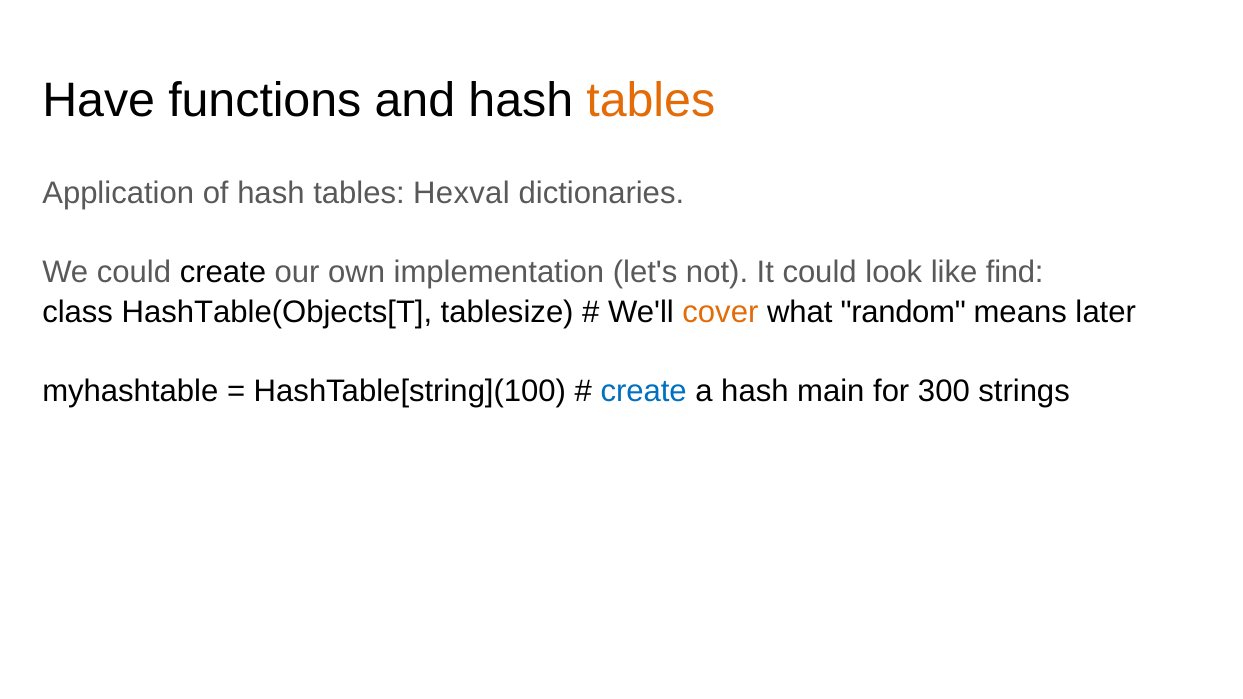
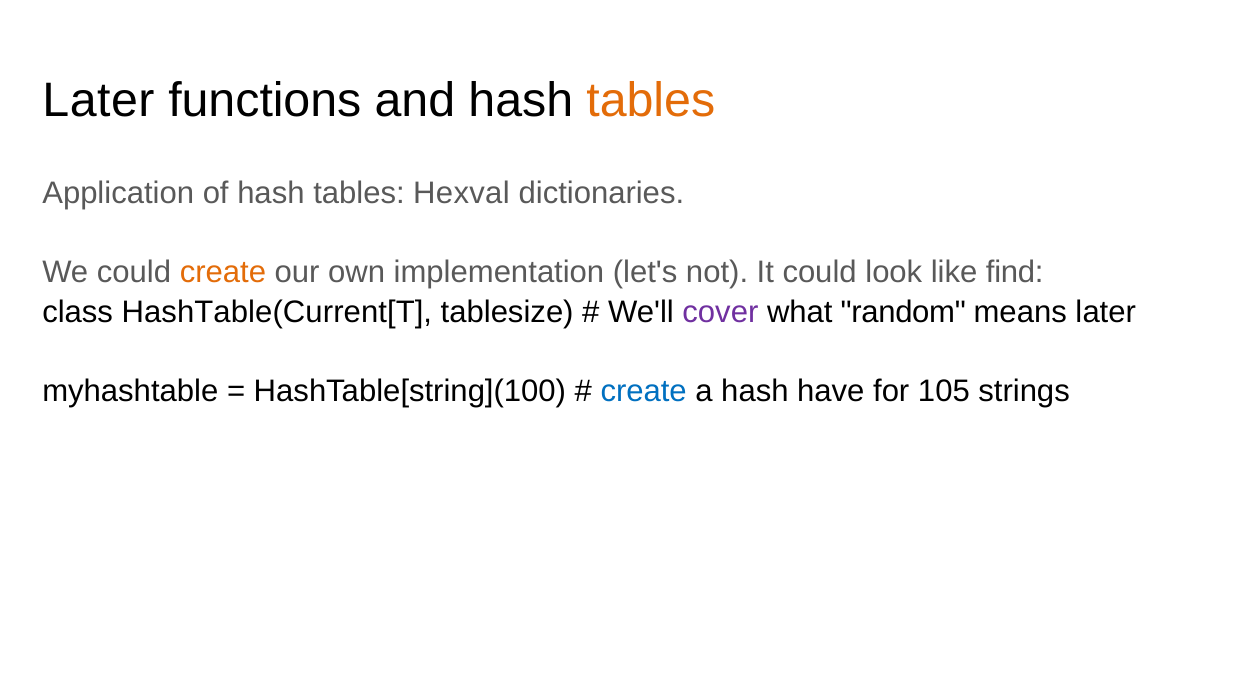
Have: Have -> Later (98, 101)
create colour: black -> orange (223, 273)
HashTable(Objects[T: HashTable(Objects[T -> HashTable(Current[T (277, 312)
cover colour: orange -> purple (720, 312)
main: main -> have (831, 392)
300: 300 -> 105 (944, 392)
